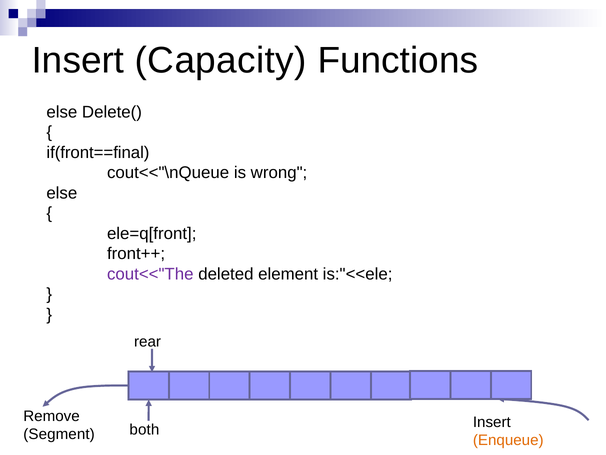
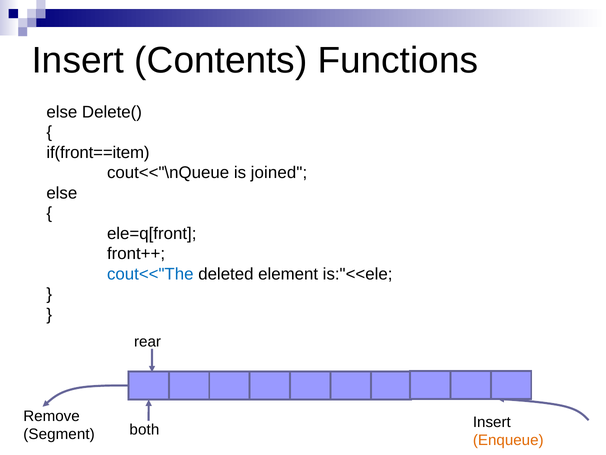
Capacity: Capacity -> Contents (221, 61)
if(front==final: if(front==final -> if(front==item (98, 152)
wrong: wrong -> joined (279, 173)
cout<<"The colour: purple -> blue (150, 274)
